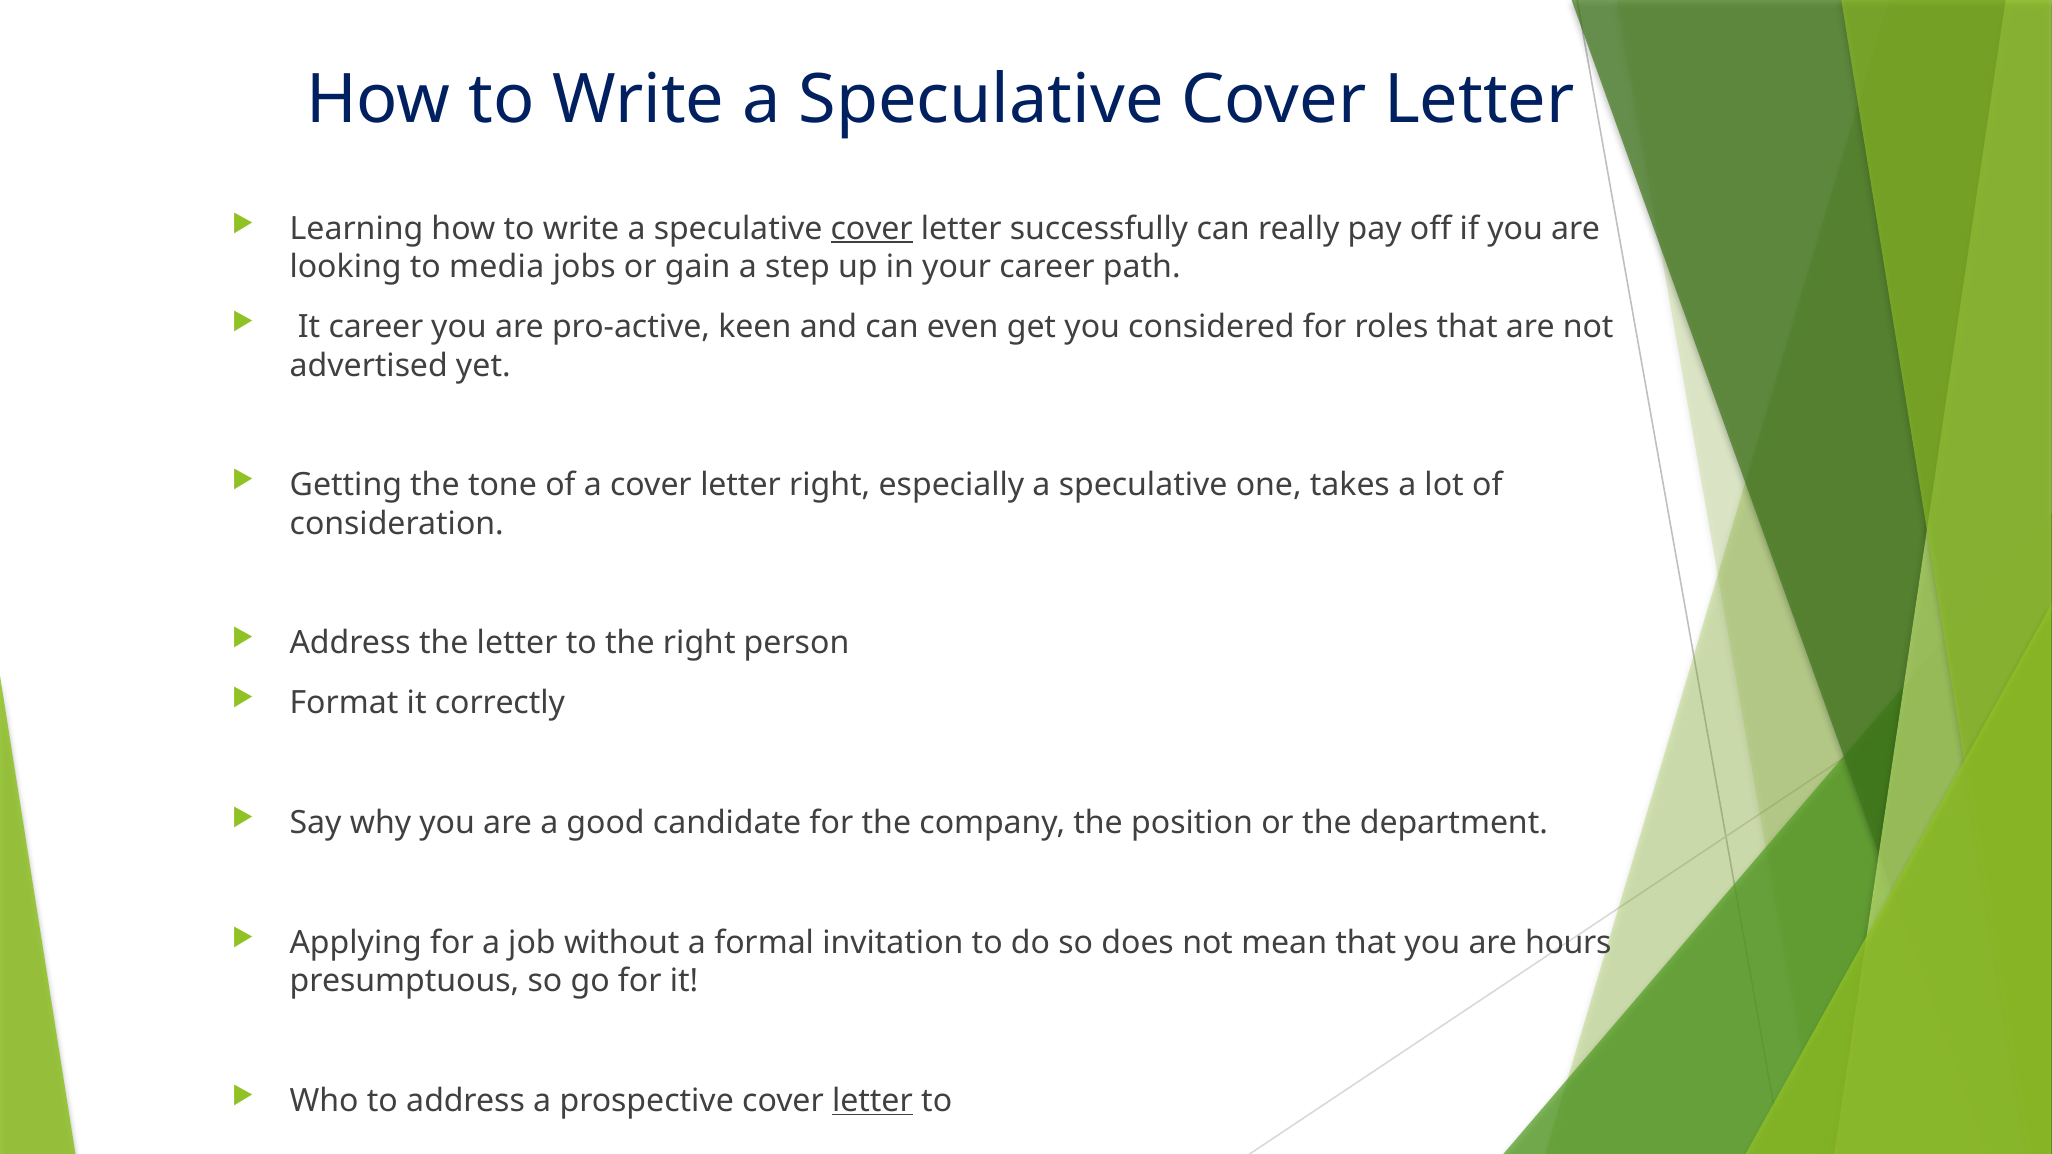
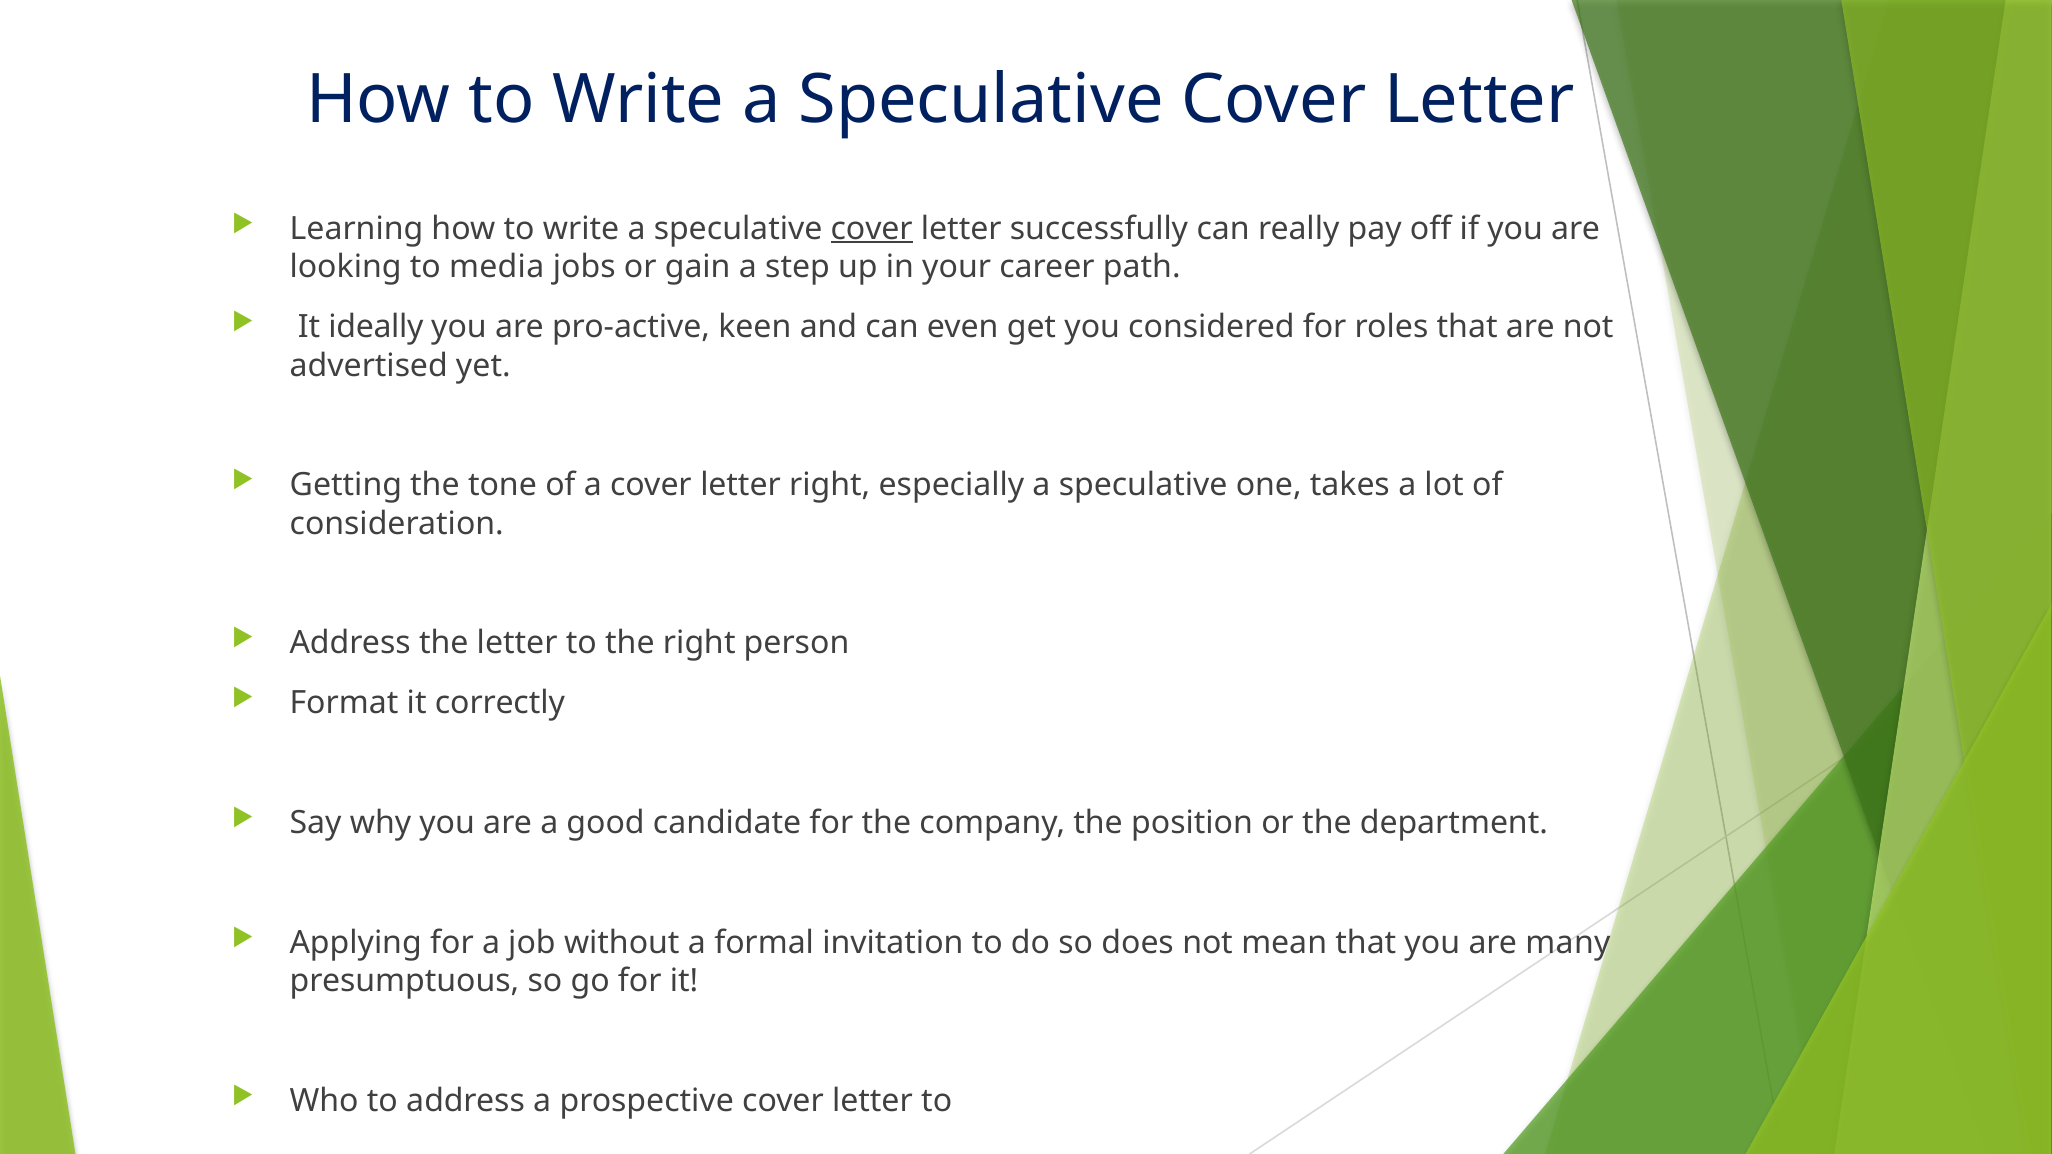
It career: career -> ideally (376, 327)
hours: hours -> many (1568, 943)
letter underline: present -> none (872, 1101)
